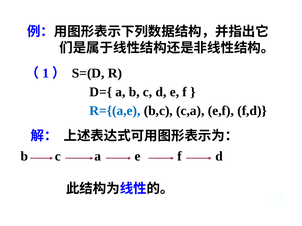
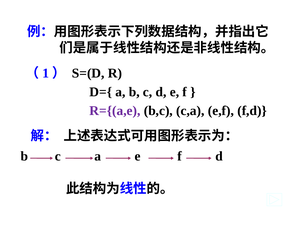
R={(a,e colour: blue -> purple (115, 111)
